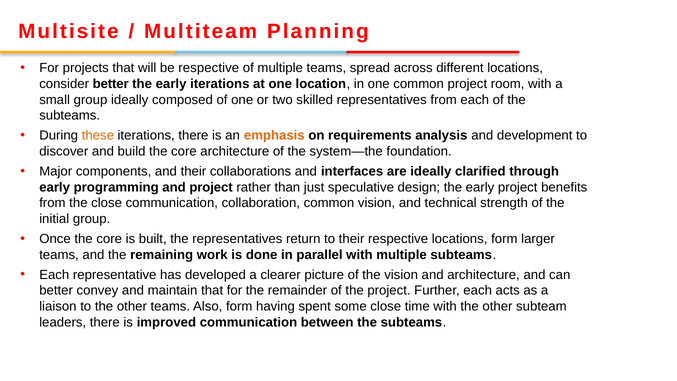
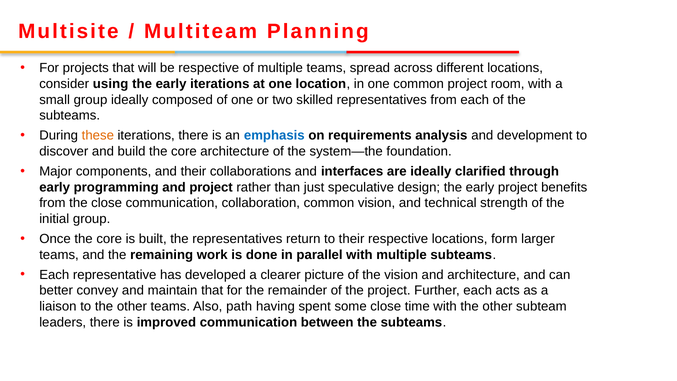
consider better: better -> using (111, 84)
emphasis colour: orange -> blue (274, 136)
Also form: form -> path (239, 306)
